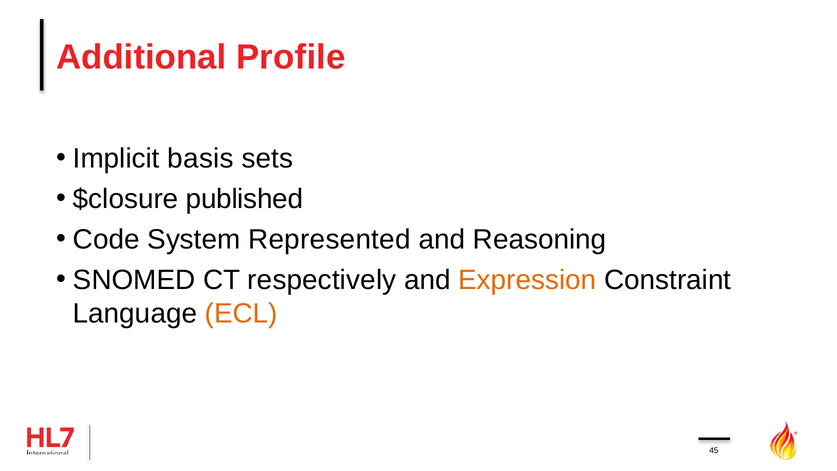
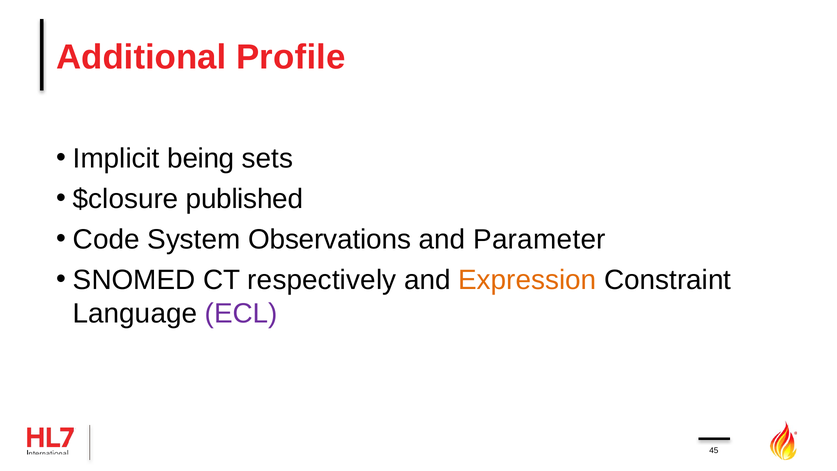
basis: basis -> being (201, 158)
Represented: Represented -> Observations (330, 239)
Reasoning: Reasoning -> Parameter (539, 239)
ECL colour: orange -> purple (241, 313)
